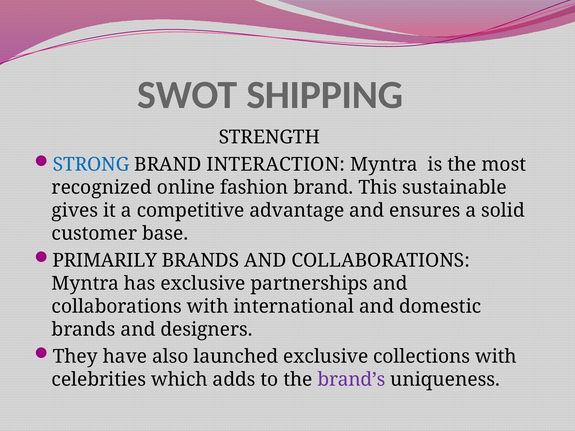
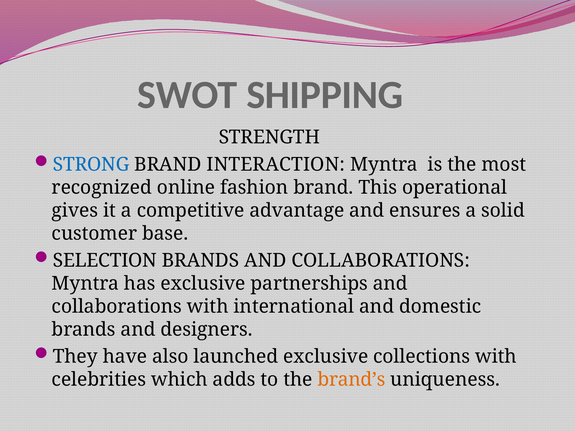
sustainable: sustainable -> operational (455, 188)
PRIMARILY: PRIMARILY -> SELECTION (105, 261)
brand’s colour: purple -> orange (351, 380)
